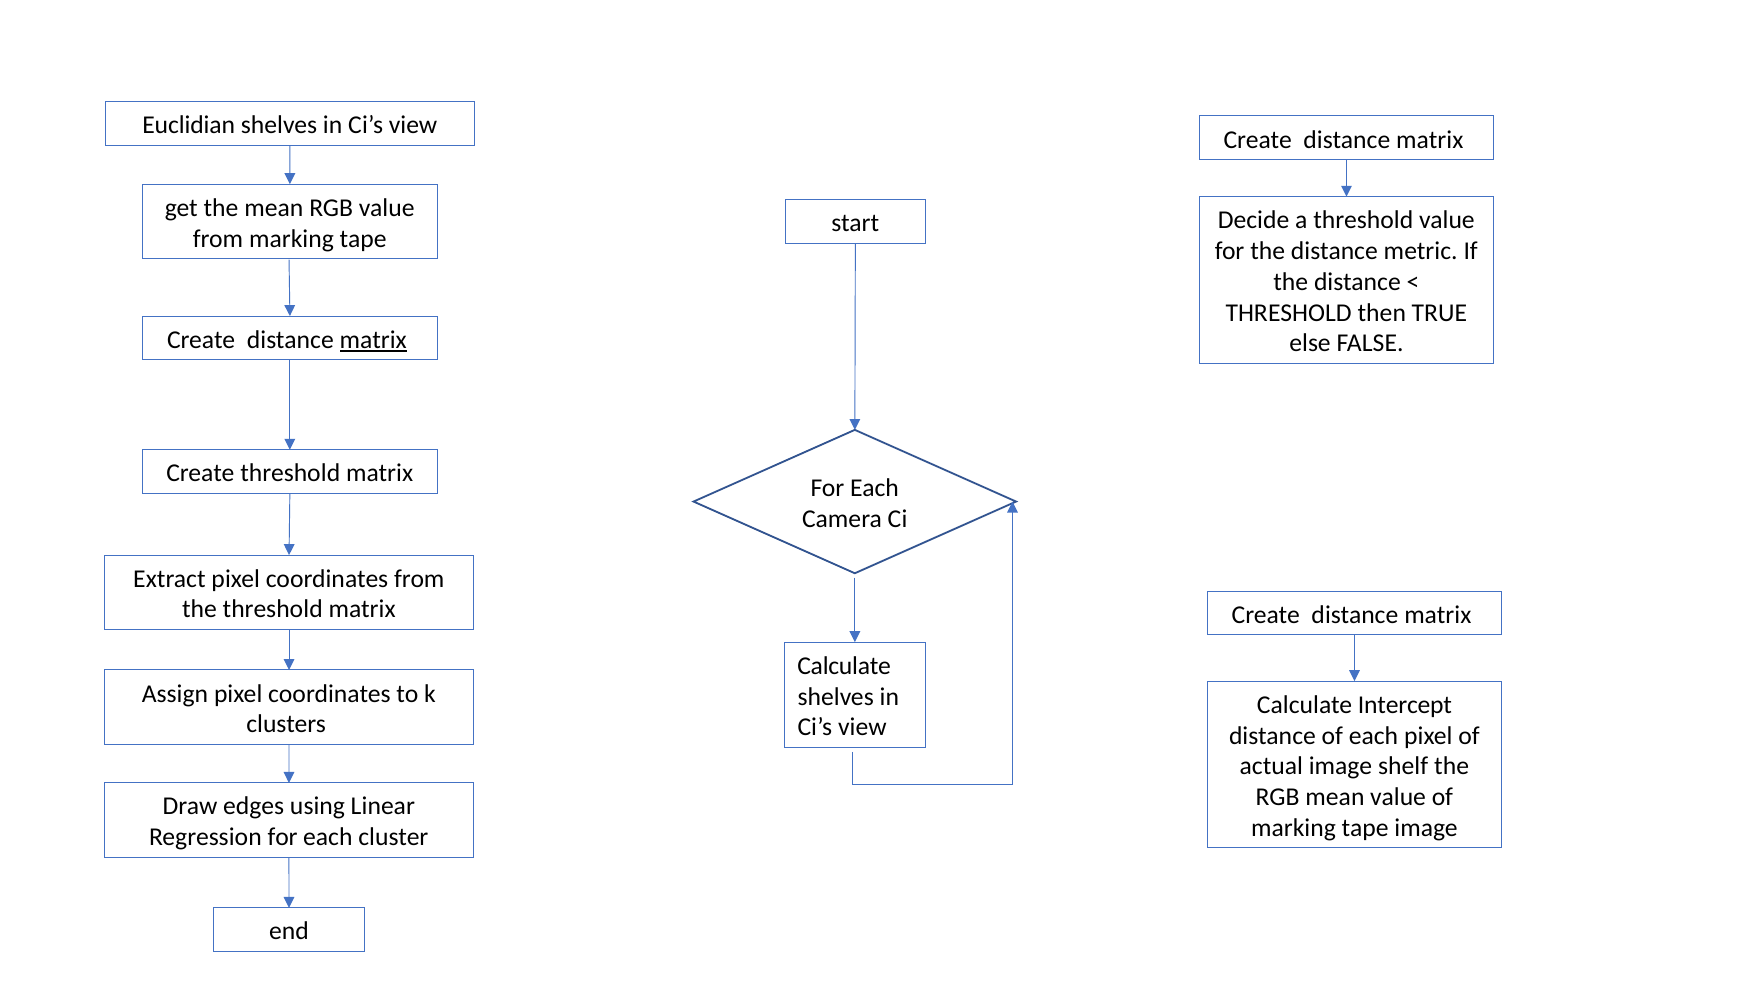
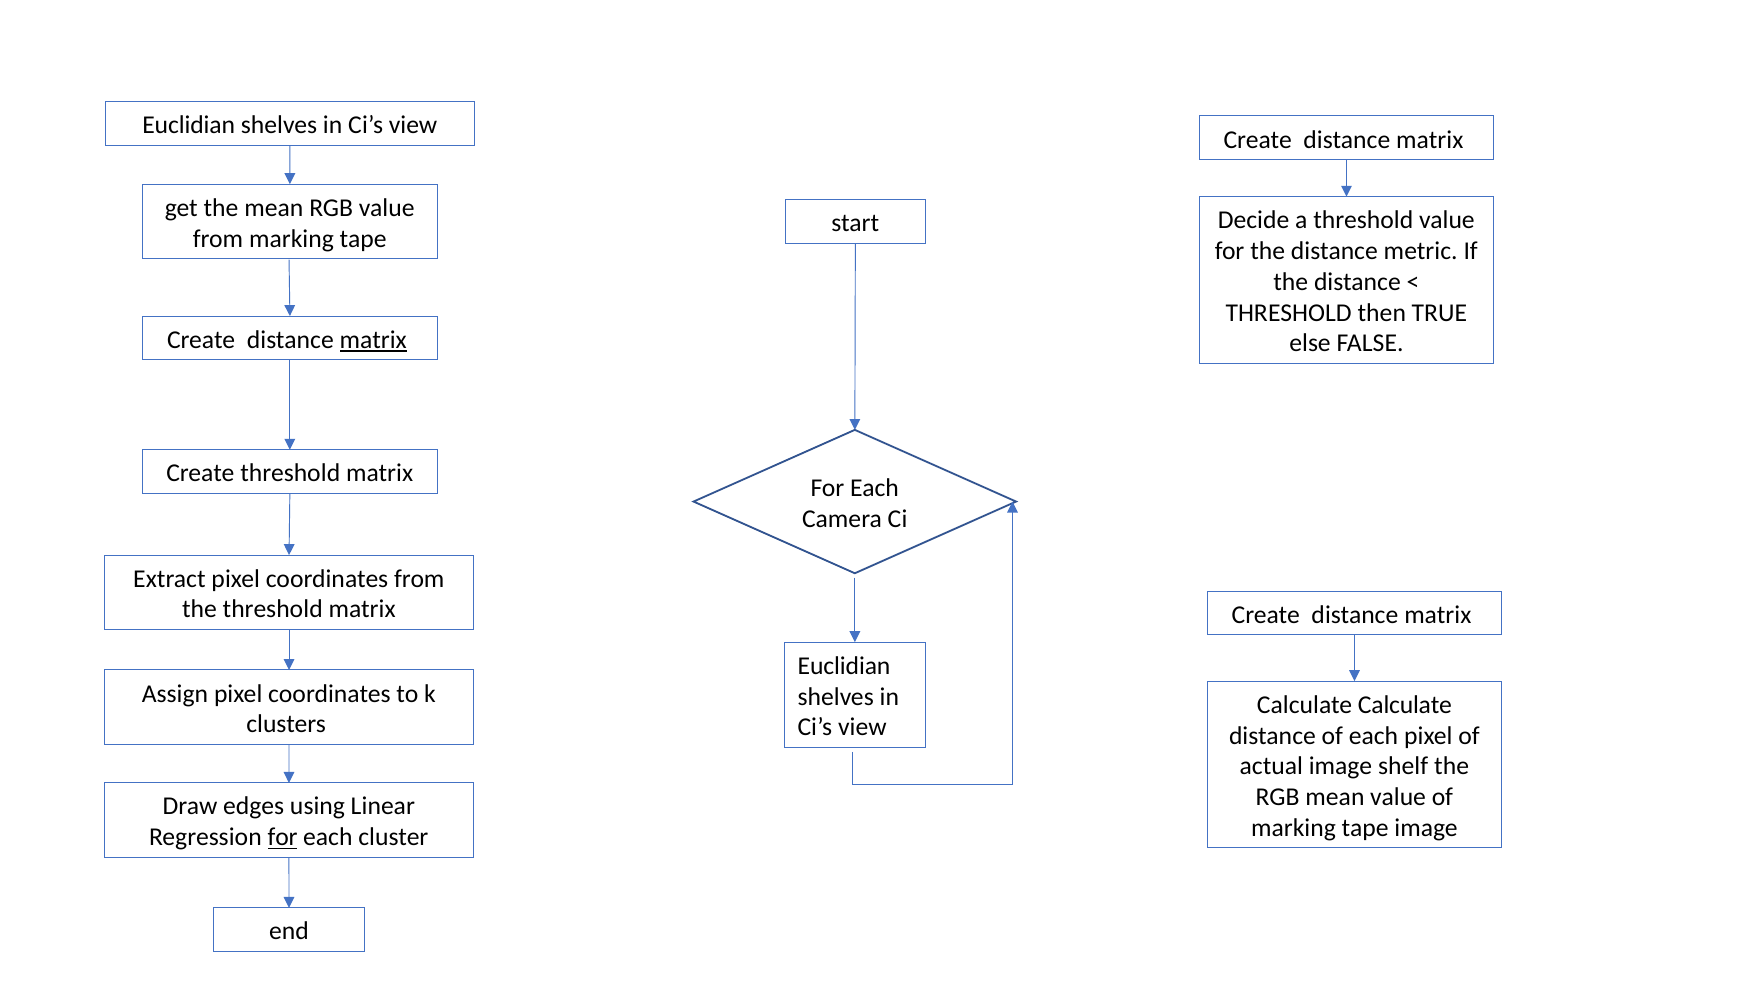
Calculate: Calculate -> Euclidian (844, 666)
Calculate Intercept: Intercept -> Calculate (1405, 705)
for underline: none -> present (283, 837)
